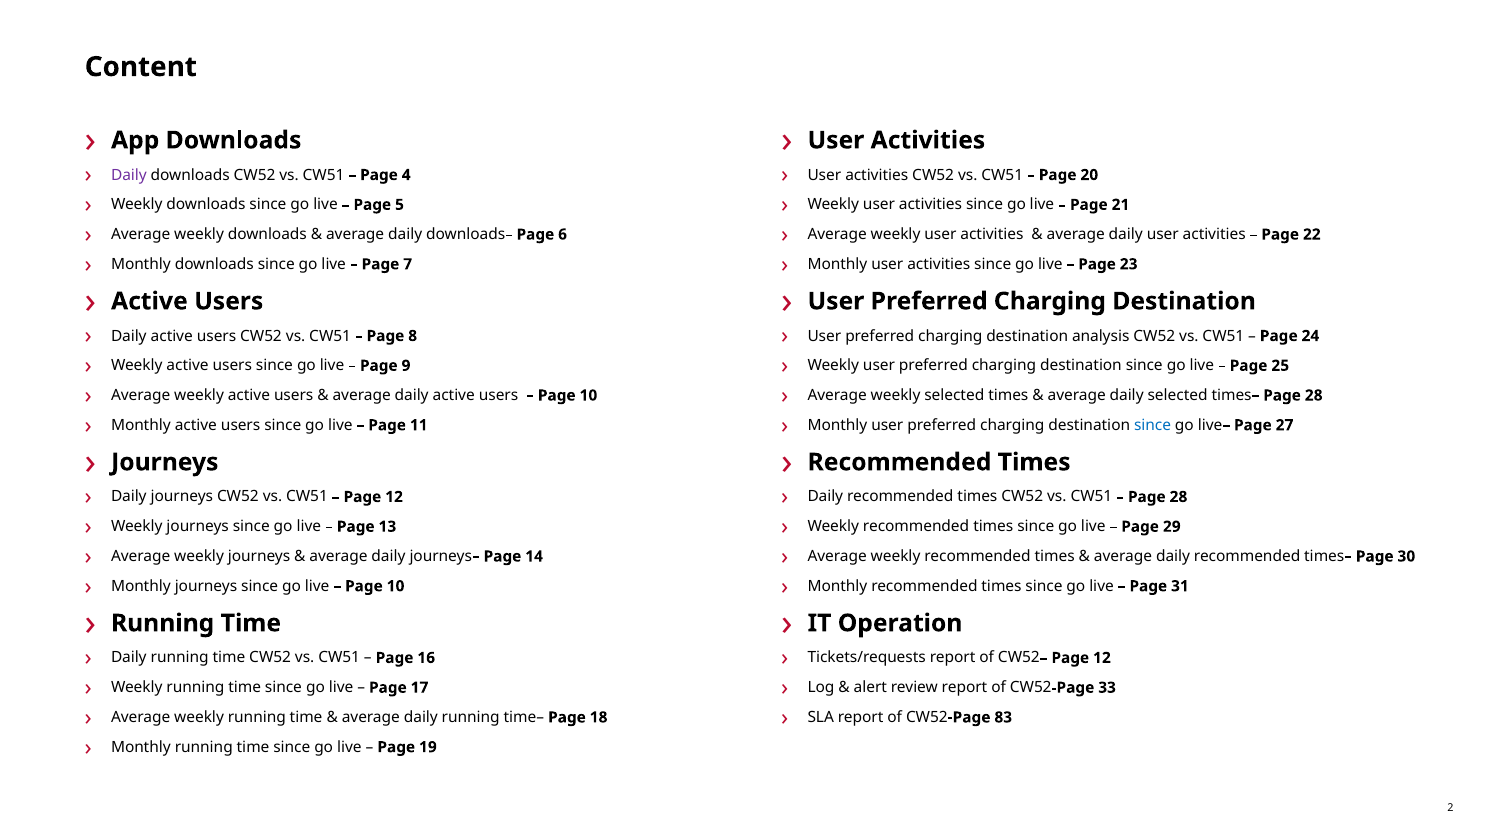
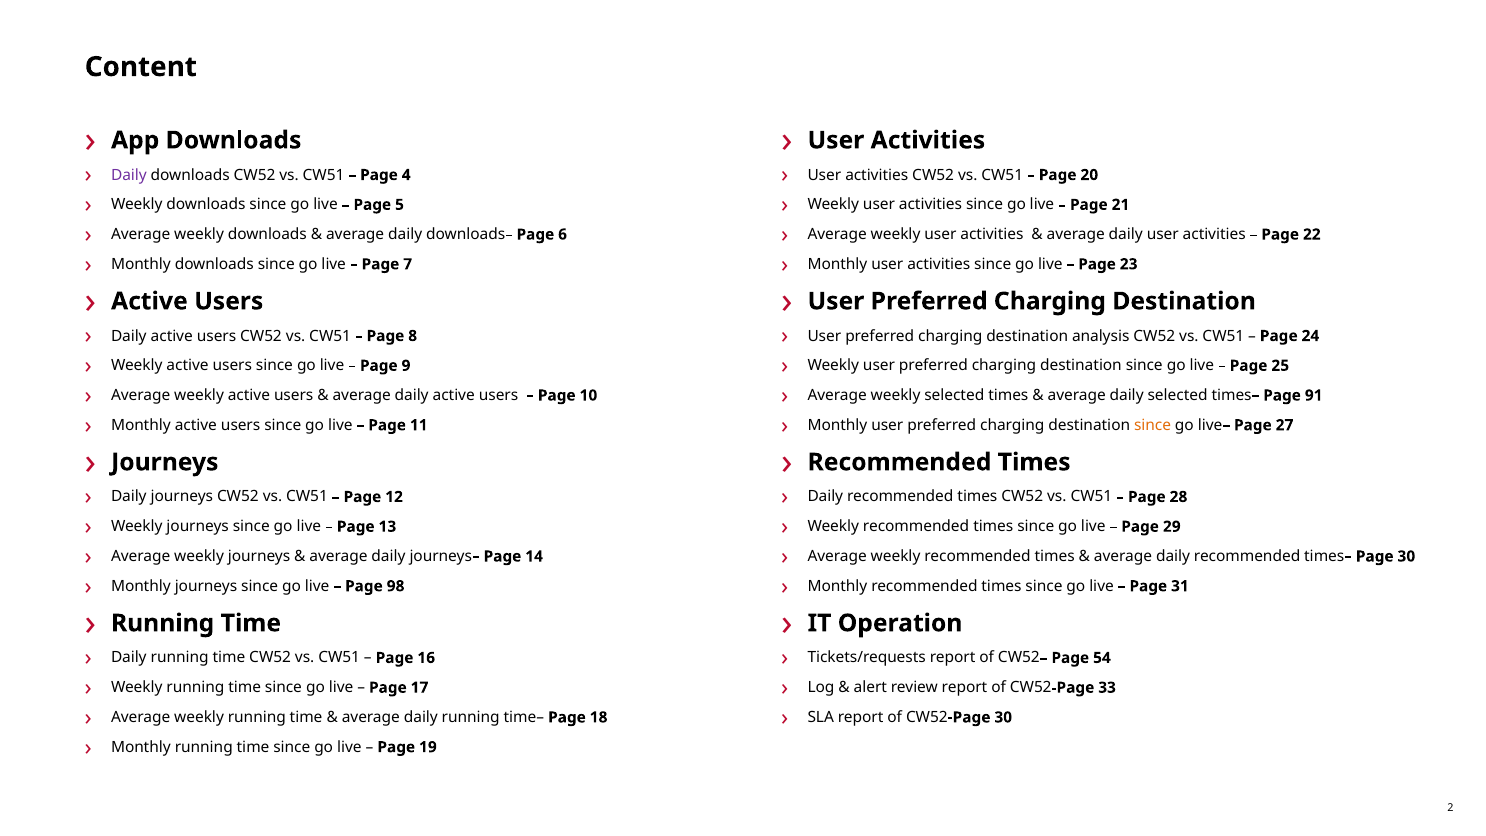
times– Page 28: 28 -> 91 (1314, 395)
since colour: blue -> orange (1153, 425)
10: 10 -> 98 (396, 586)
CW52– Page 12: 12 -> 54 (1102, 658)
CW52-Page 83: 83 -> 30 (1003, 717)
